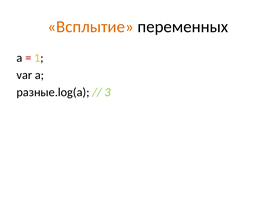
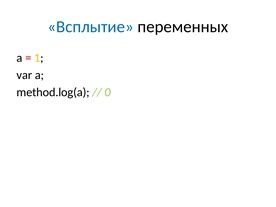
Всплытие colour: orange -> blue (91, 27)
разные.log(a: разные.log(a -> method.log(a (53, 92)
3: 3 -> 0 (108, 92)
